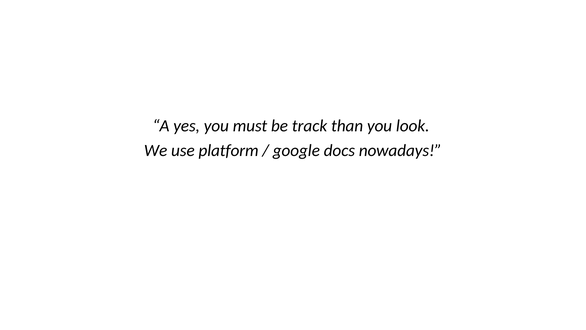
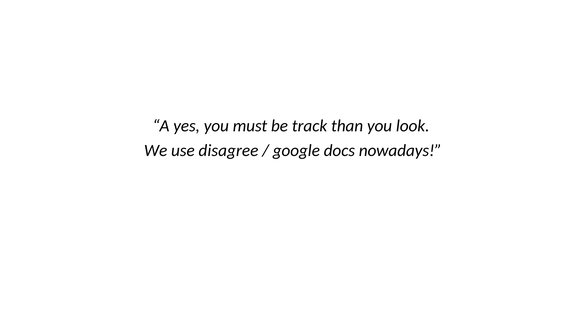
platform: platform -> disagree (228, 150)
